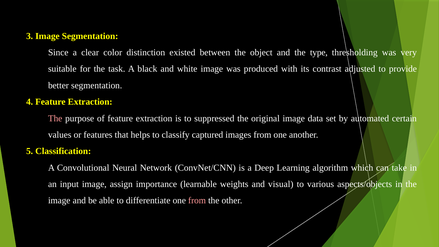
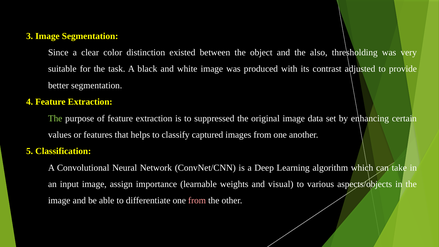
type: type -> also (319, 52)
The colour: pink -> light green (55, 118)
automated: automated -> enhancing (370, 118)
